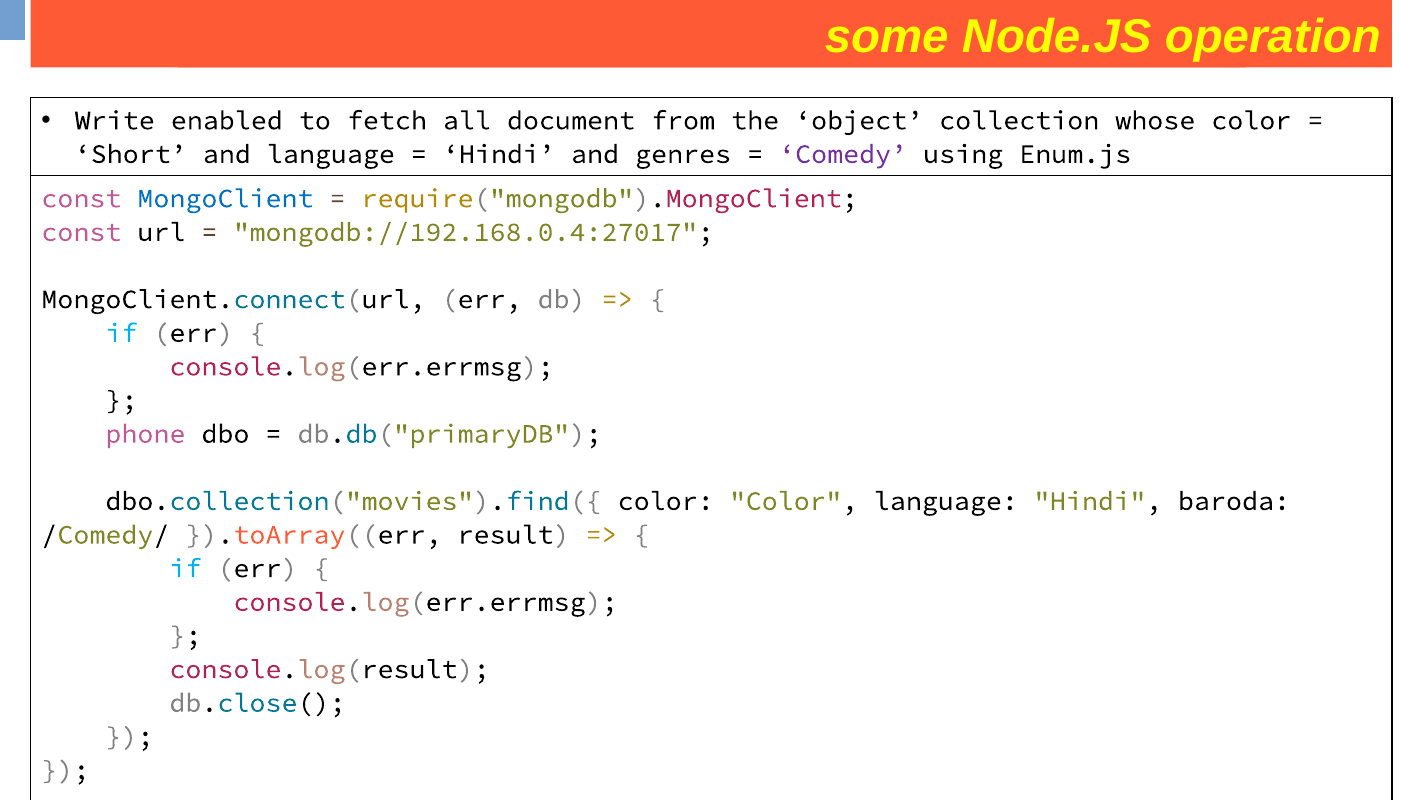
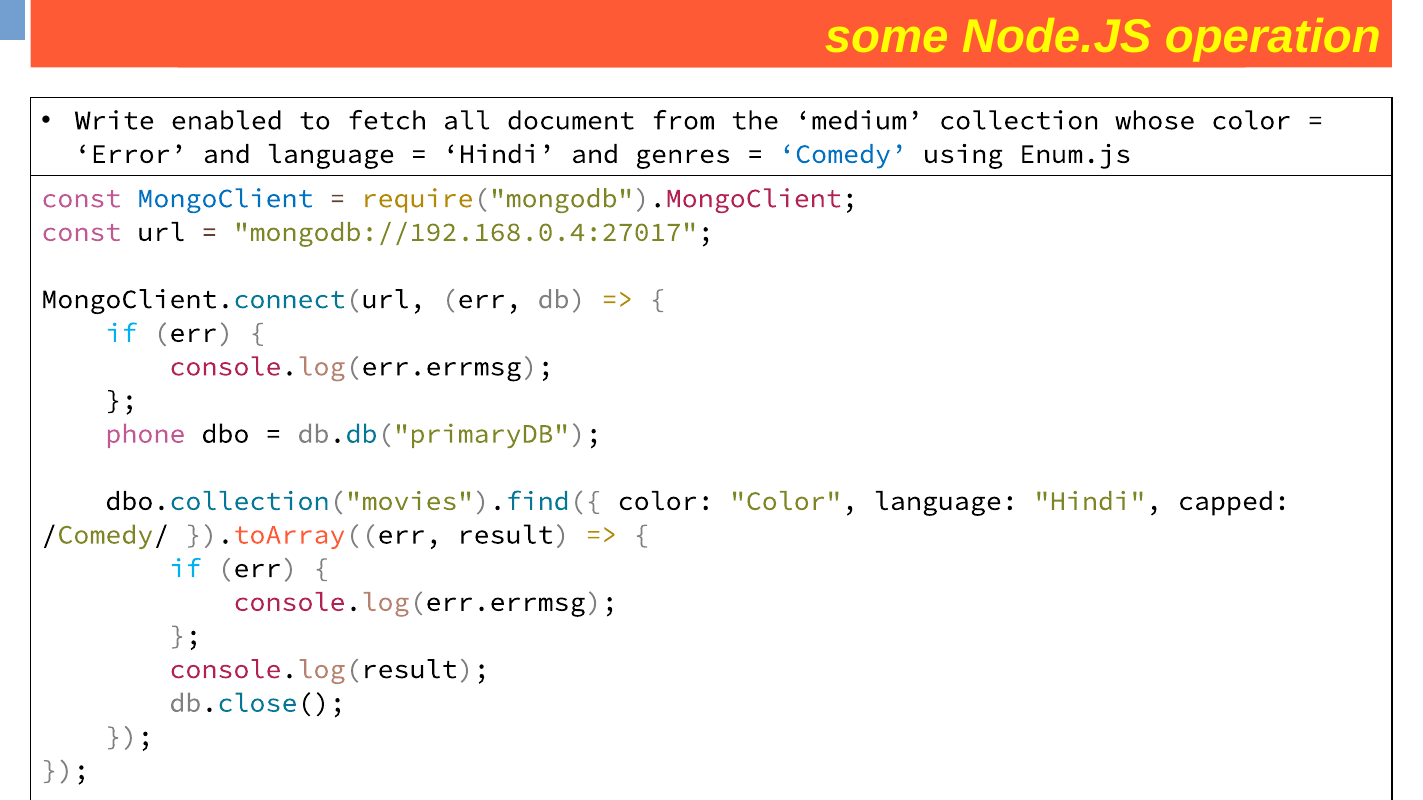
object: object -> medium (859, 121)
Short: Short -> Error (131, 154)
Comedy colour: purple -> blue (843, 154)
baroda: baroda -> capped (1234, 501)
